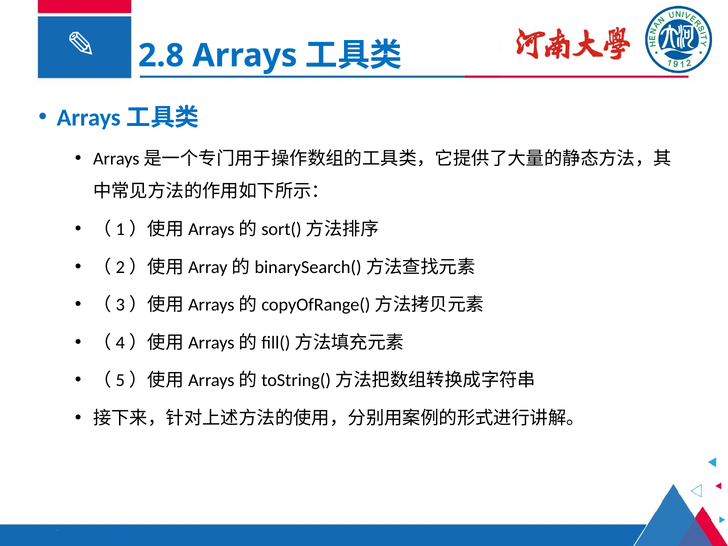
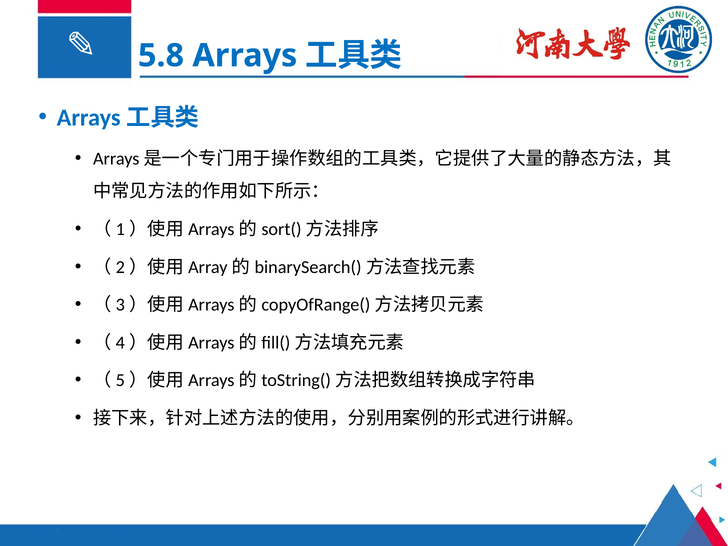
2.8: 2.8 -> 5.8 (161, 56)
